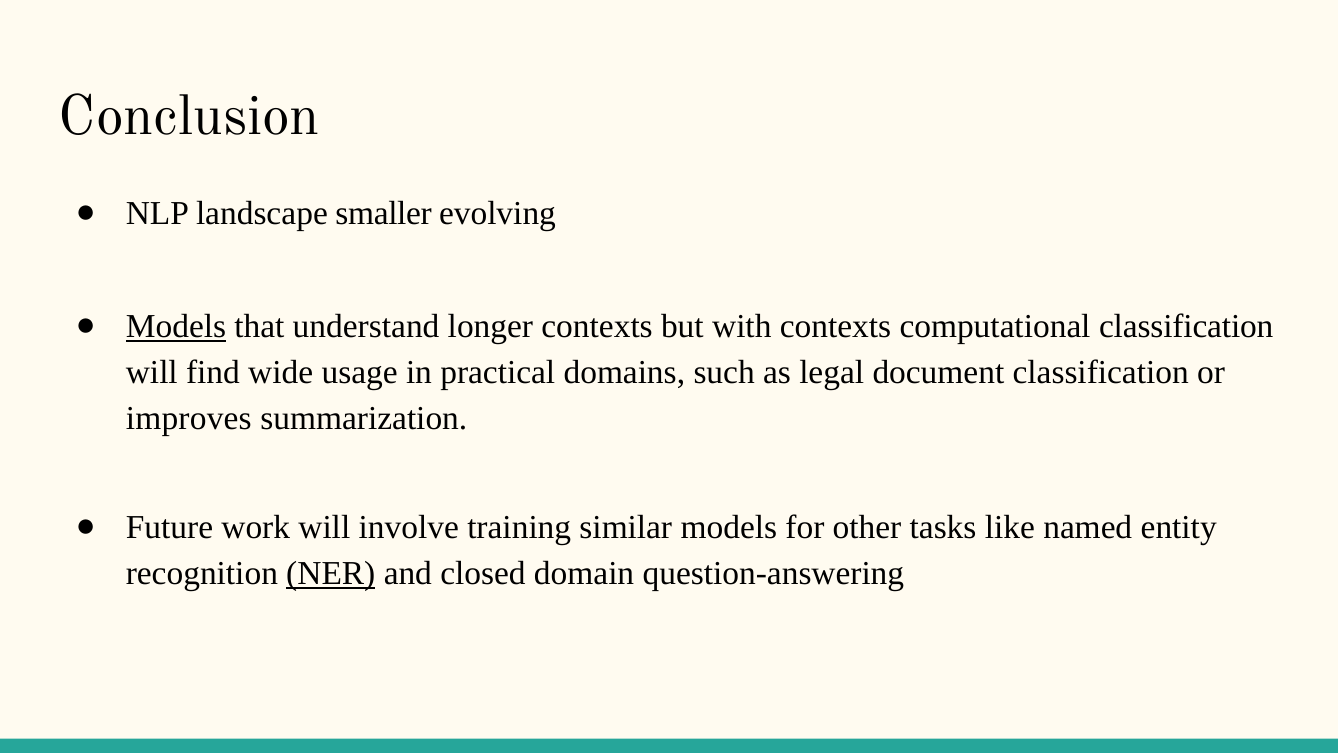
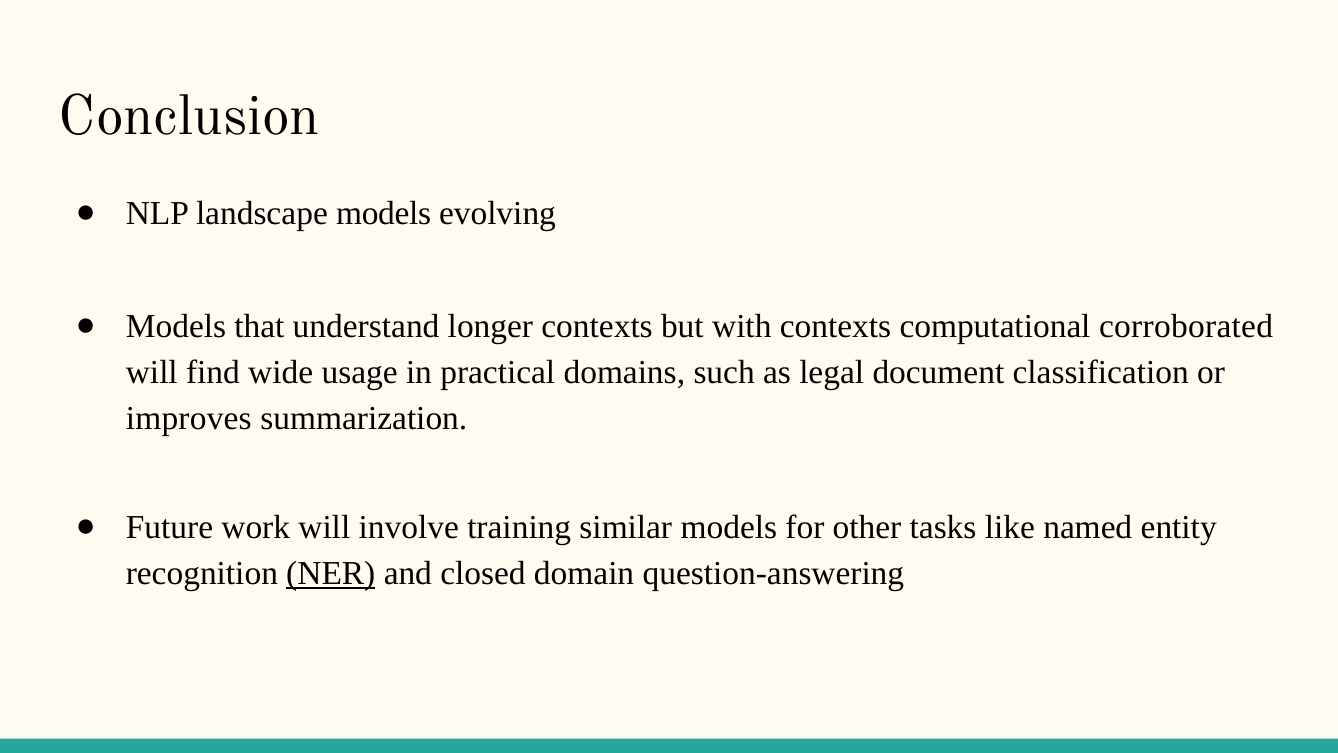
landscape smaller: smaller -> models (384, 213)
Models underline: present -> none (176, 326)
computational classification: classification -> corroborated (1186, 326)
